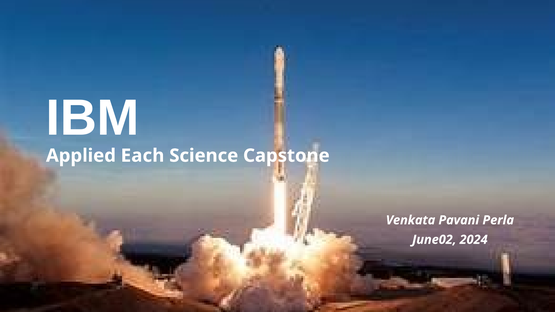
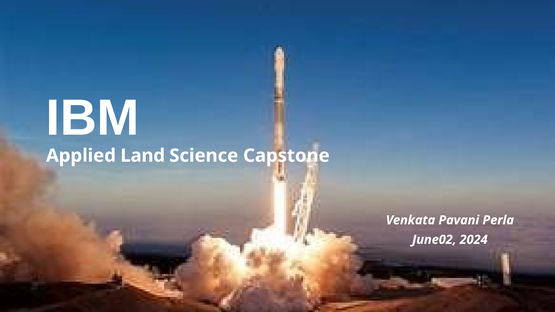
Each: Each -> Land (143, 156)
